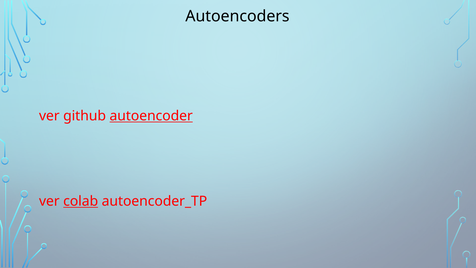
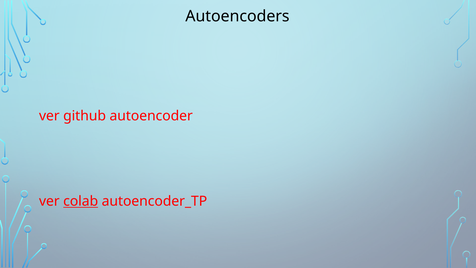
autoencoder underline: present -> none (151, 116)
